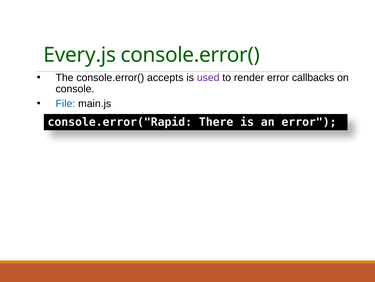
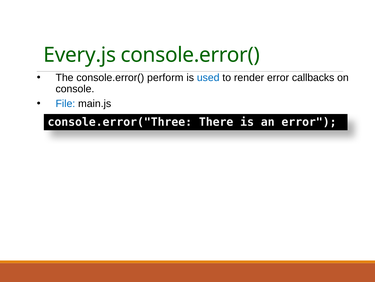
accepts: accepts -> perform (165, 77)
used colour: purple -> blue (208, 77)
console.error("Rapid: console.error("Rapid -> console.error("Three (120, 122)
